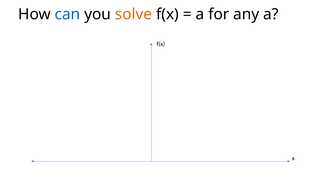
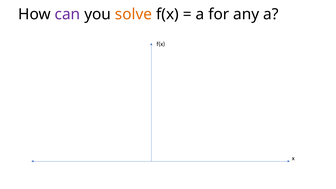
can colour: blue -> purple (67, 14)
